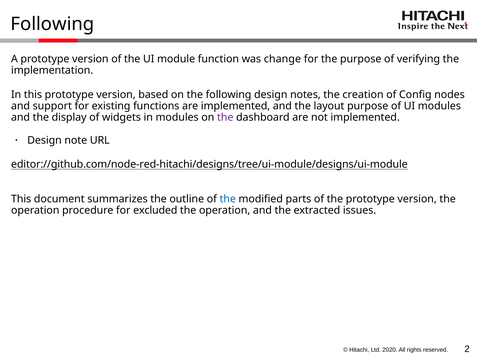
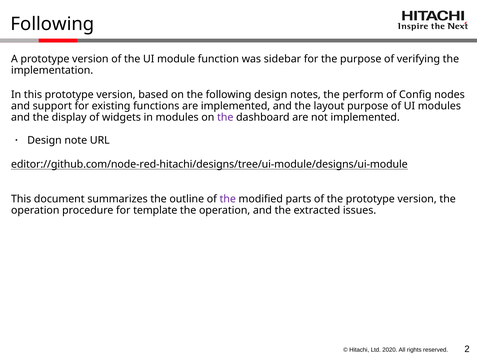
change: change -> sidebar (282, 59)
creation: creation -> perform (363, 94)
the colour: blue -> purple (228, 199)
excluded: excluded -> template (155, 210)
